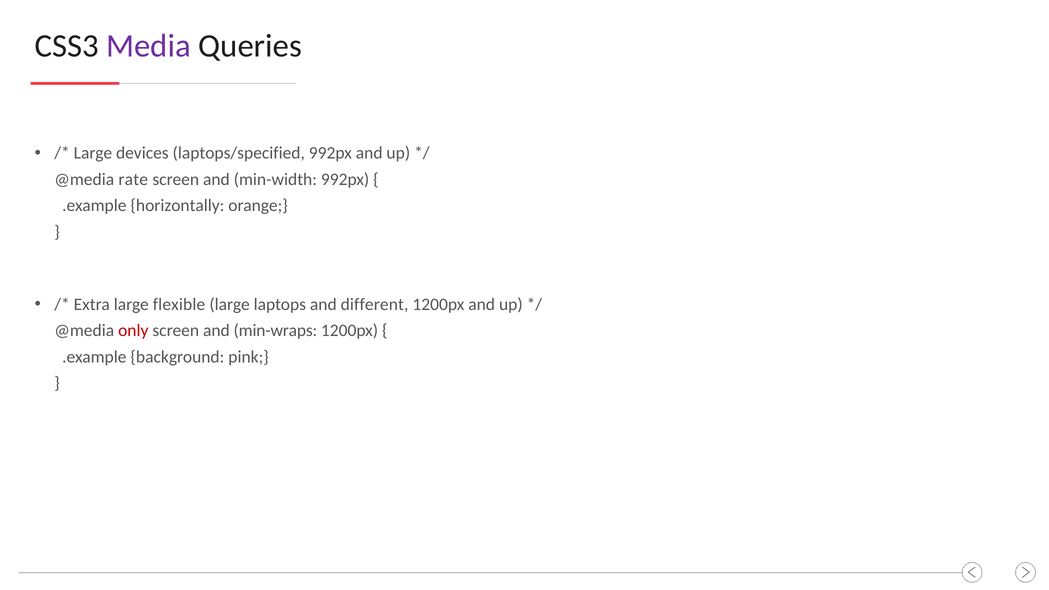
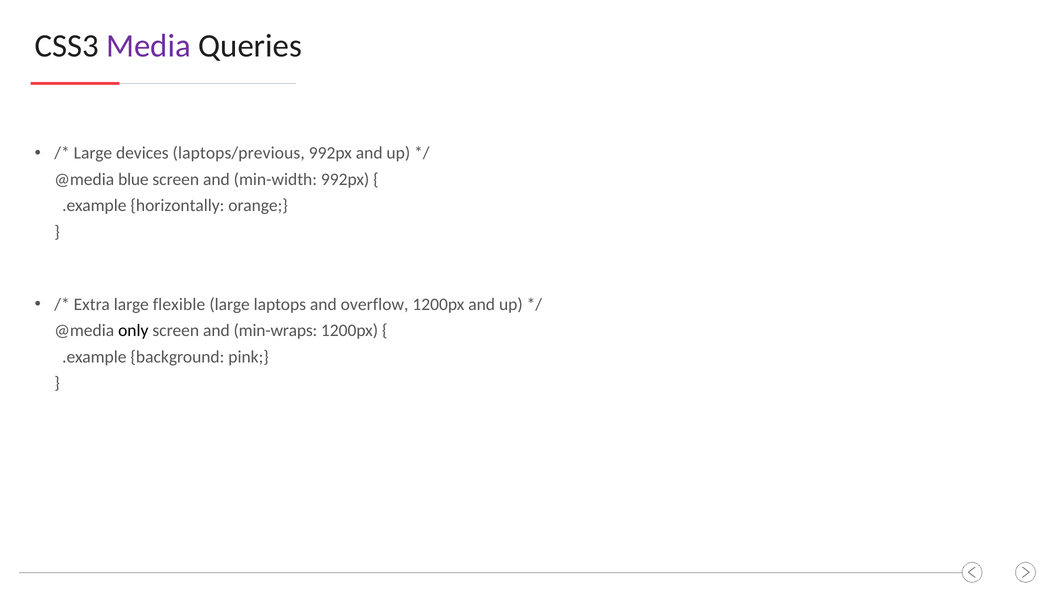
laptops/specified: laptops/specified -> laptops/previous (239, 153)
rate: rate -> blue (133, 179)
different: different -> overflow (375, 304)
only colour: red -> black (133, 331)
